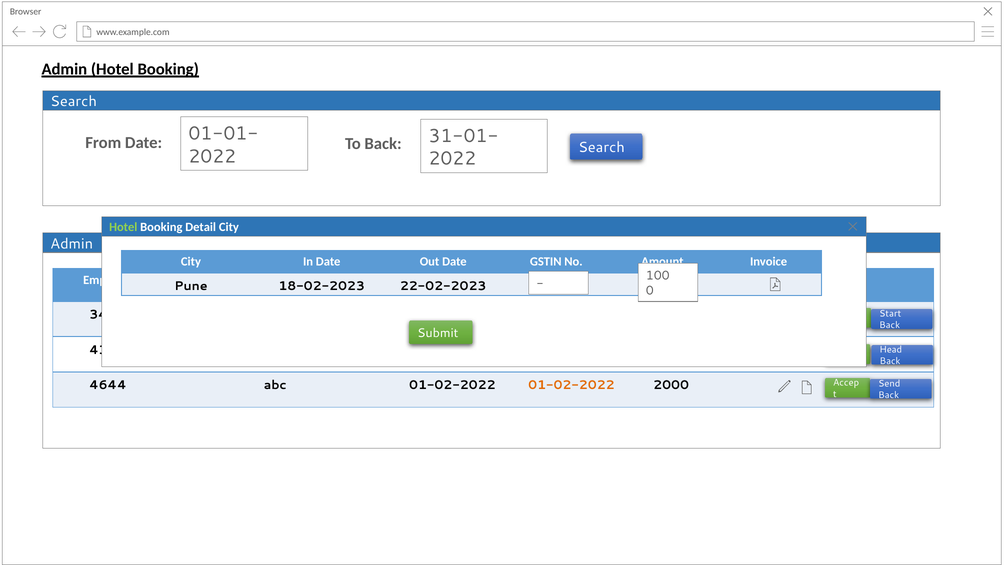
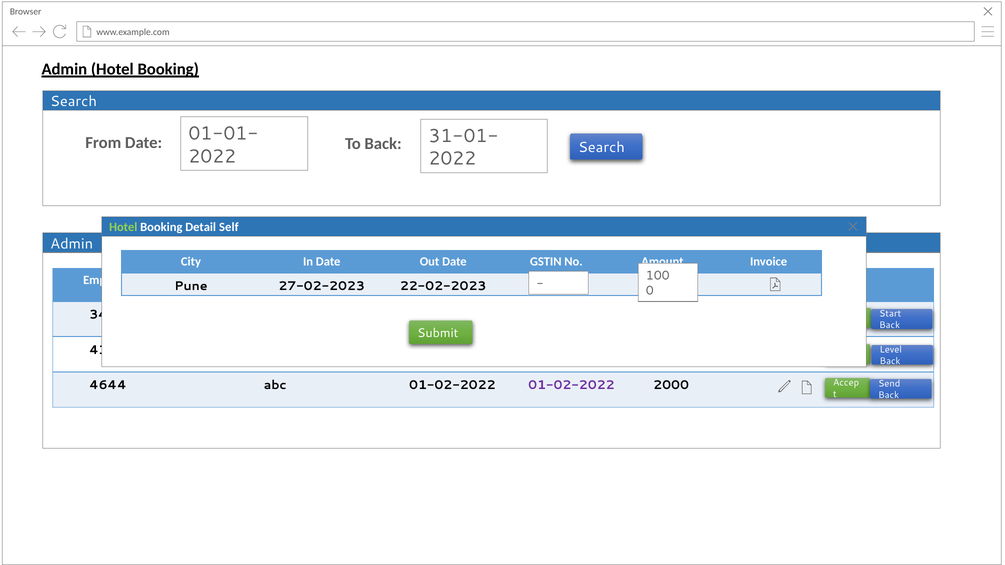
Detail City: City -> Self (229, 227)
18-02-2023: 18-02-2023 -> 27-02-2023 (322, 286)
Head: Head -> Level (891, 350)
01-02-2022 colour: orange -> purple (571, 385)
